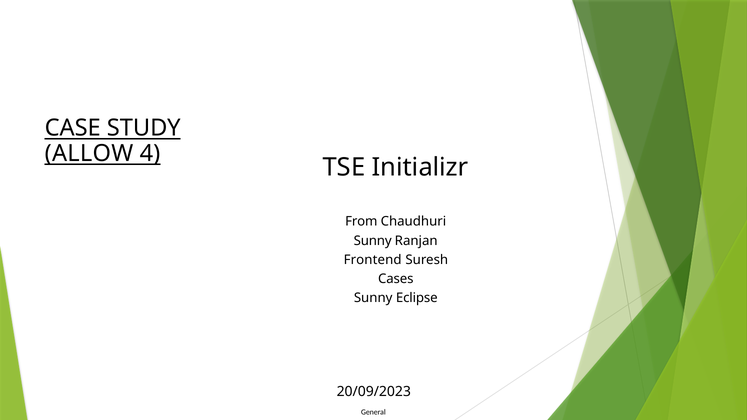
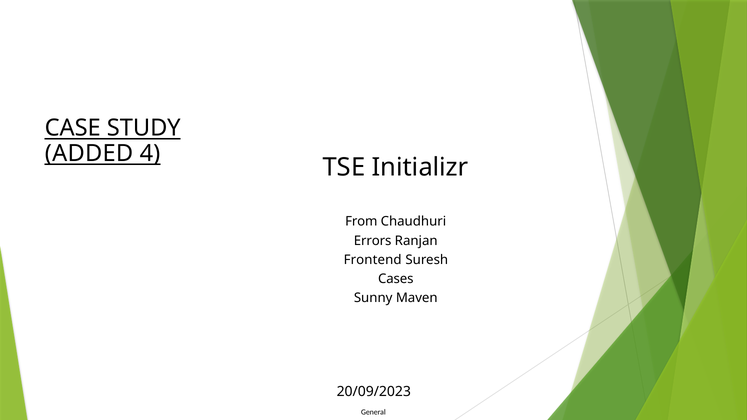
ALLOW: ALLOW -> ADDED (89, 154)
Sunny: Sunny -> Errors (373, 241)
Eclipse: Eclipse -> Maven (417, 298)
